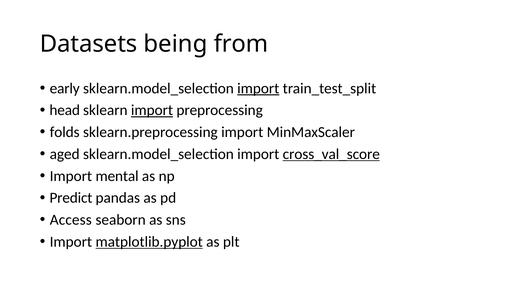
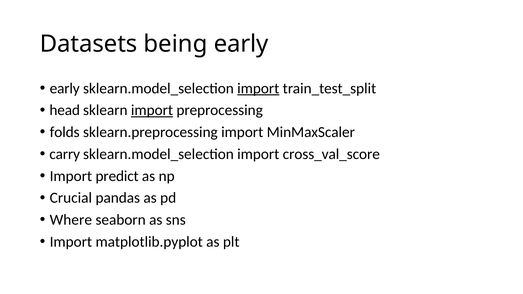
being from: from -> early (241, 44)
aged: aged -> carry (65, 154)
cross_val_score underline: present -> none (331, 154)
mental: mental -> predict (117, 176)
Predict: Predict -> Crucial (71, 198)
Access: Access -> Where (71, 220)
matplotlib.pyplot underline: present -> none (149, 242)
